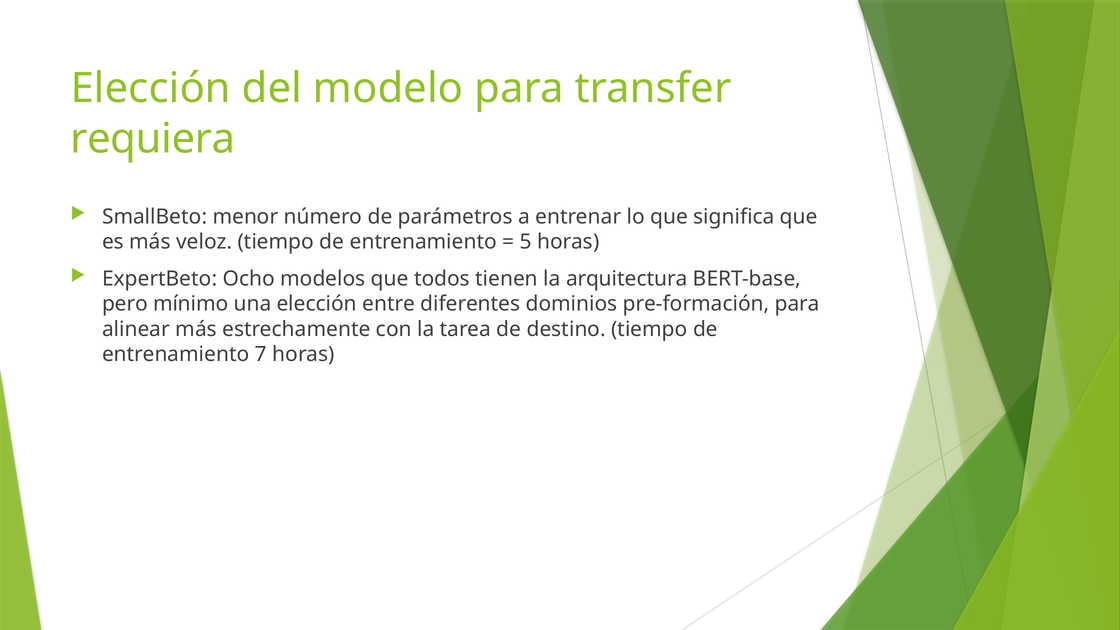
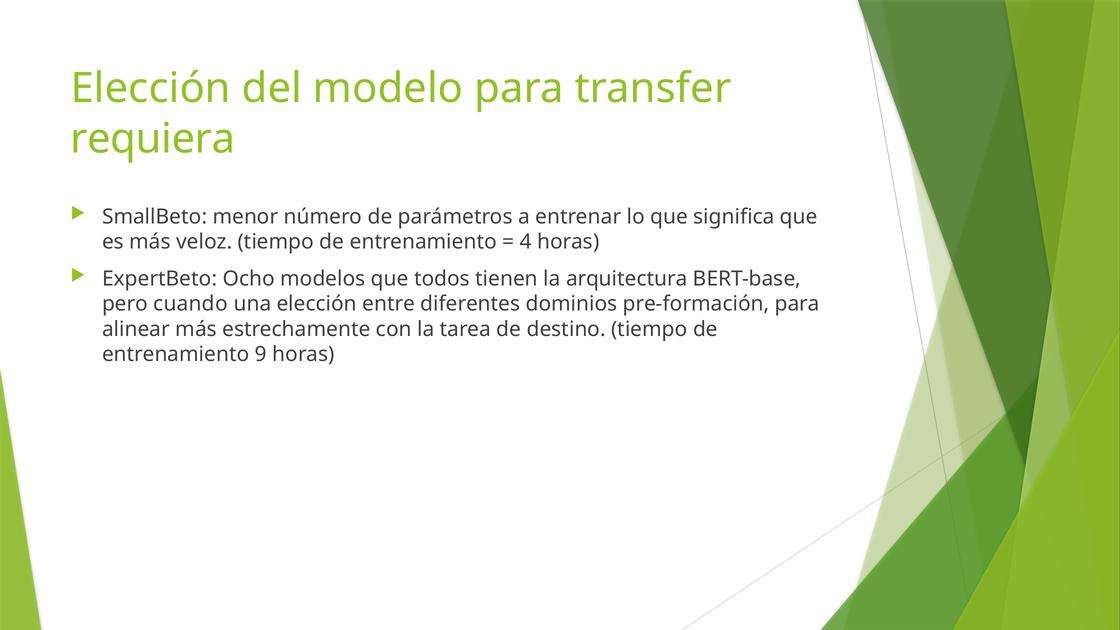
5: 5 -> 4 (526, 242)
mínimo: mínimo -> cuando (191, 304)
7: 7 -> 9 (261, 354)
